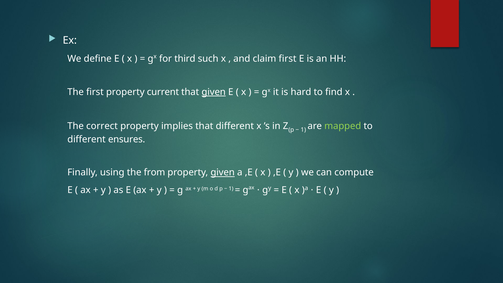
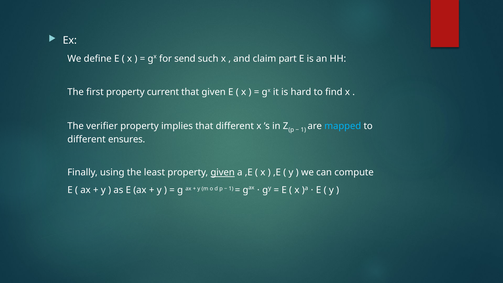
third: third -> send (185, 59)
claim first: first -> part (288, 59)
given underline: present -> none (214, 92)
correct: correct -> verifier (102, 126)
mapped colour: light green -> light blue (343, 126)
from: from -> least (154, 172)
